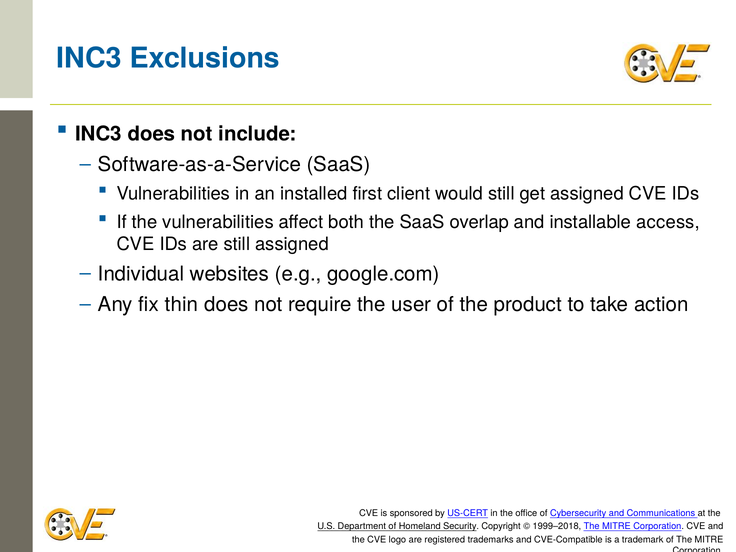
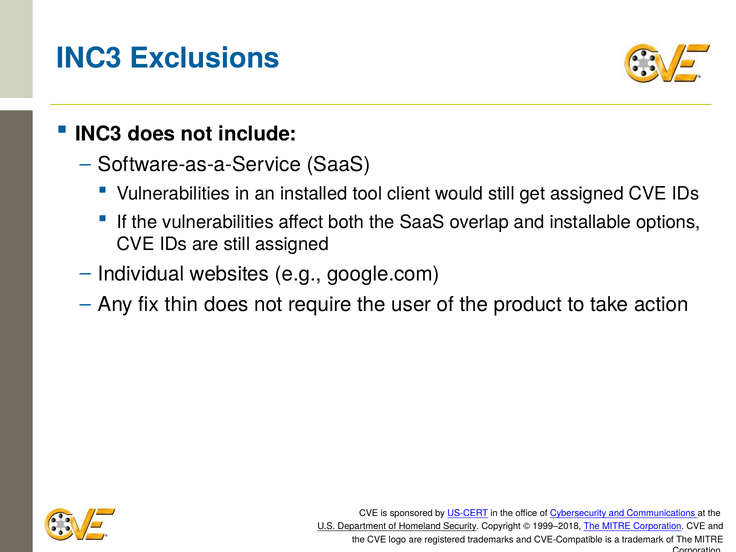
first: first -> tool (367, 194)
access: access -> options (668, 222)
